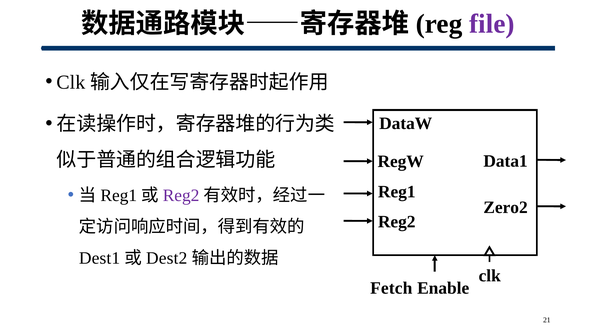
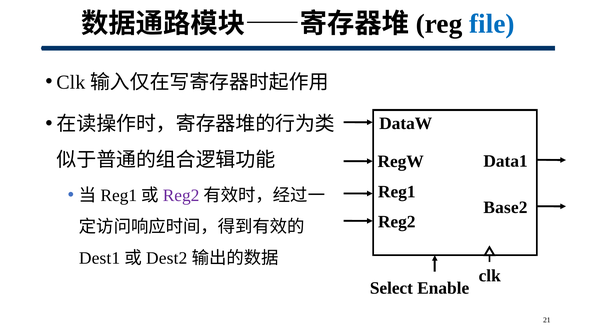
file colour: purple -> blue (492, 24)
Zero2: Zero2 -> Base2 (505, 207)
Fetch: Fetch -> Select (391, 288)
